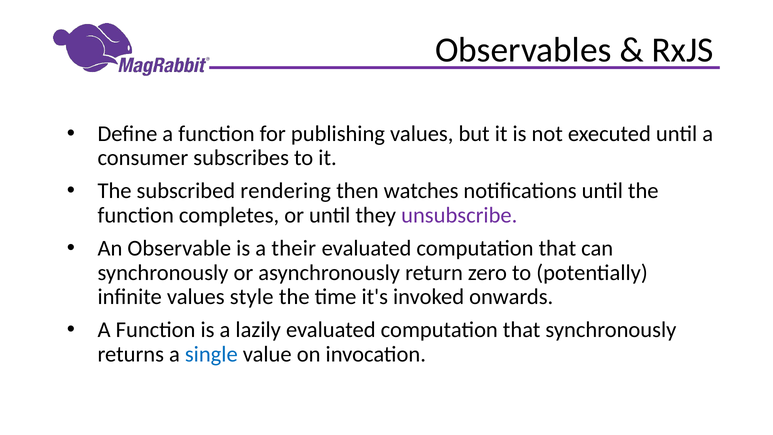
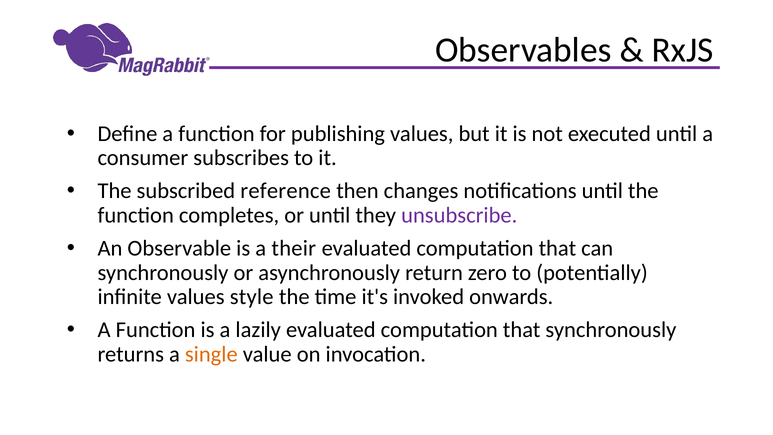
rendering: rendering -> reference (286, 191)
watches: watches -> changes (421, 191)
single colour: blue -> orange (211, 354)
